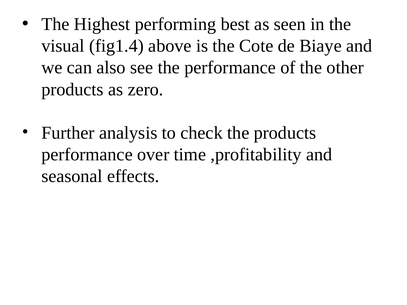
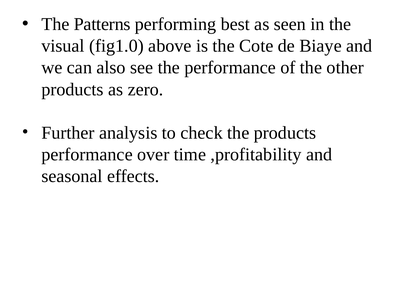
Highest: Highest -> Patterns (102, 24)
fig1.4: fig1.4 -> fig1.0 (116, 46)
